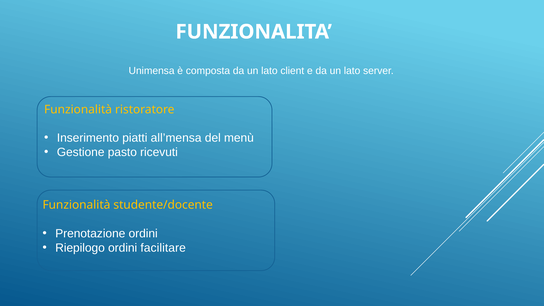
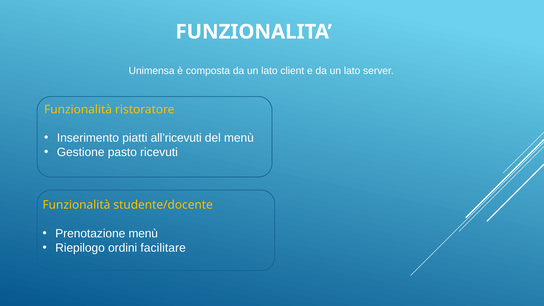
all’mensa: all’mensa -> all’ricevuti (176, 138)
Prenotazione ordini: ordini -> menù (143, 234)
